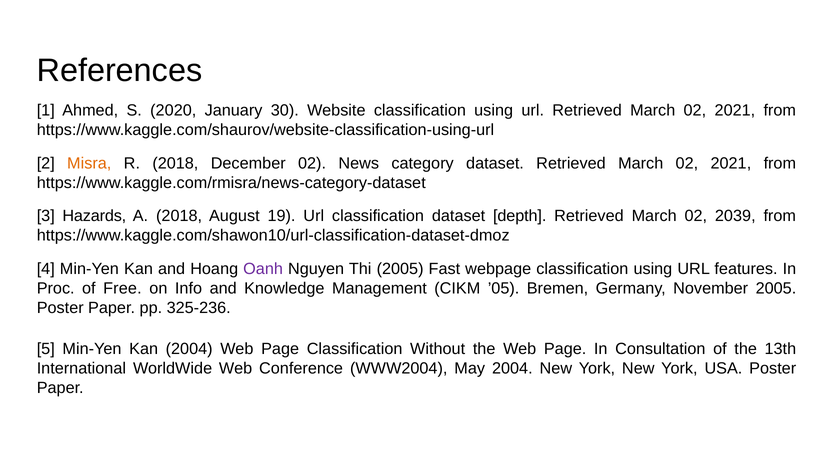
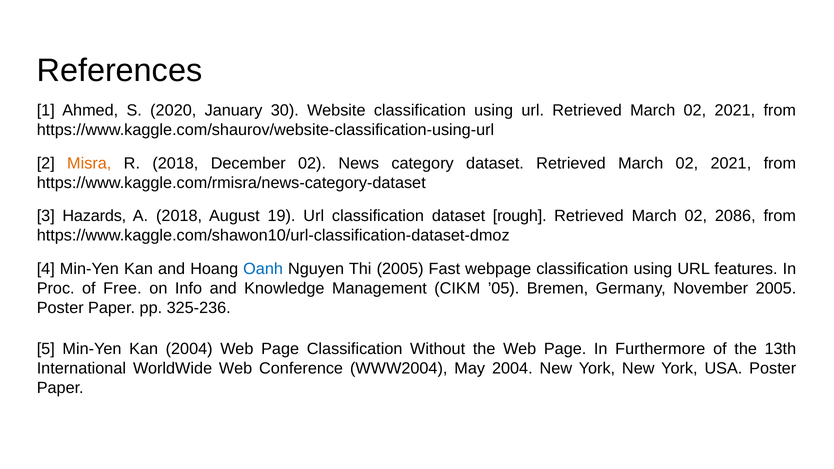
depth: depth -> rough (520, 216)
2039: 2039 -> 2086 (735, 216)
Oanh colour: purple -> blue (263, 269)
Consultation: Consultation -> Furthermore (660, 349)
